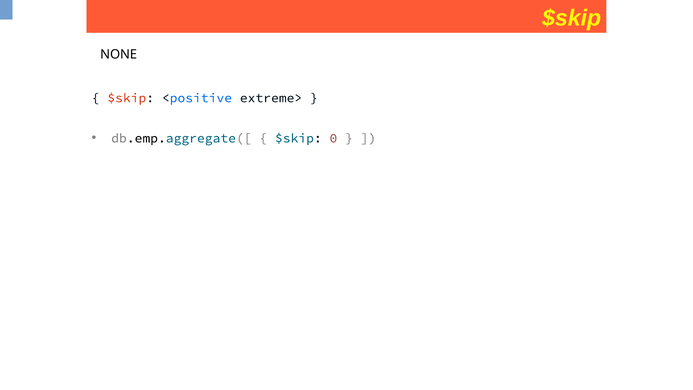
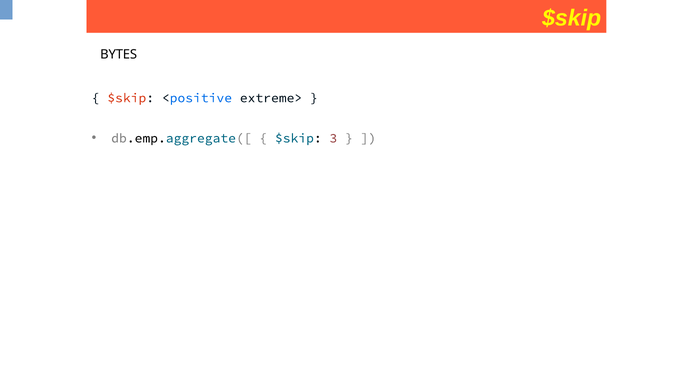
NONE: NONE -> BYTES (119, 55)
0: 0 -> 3 (333, 138)
